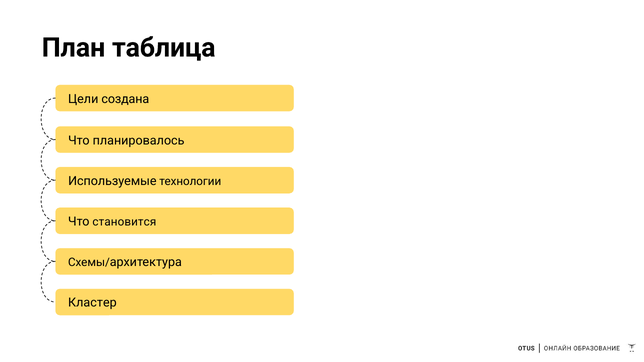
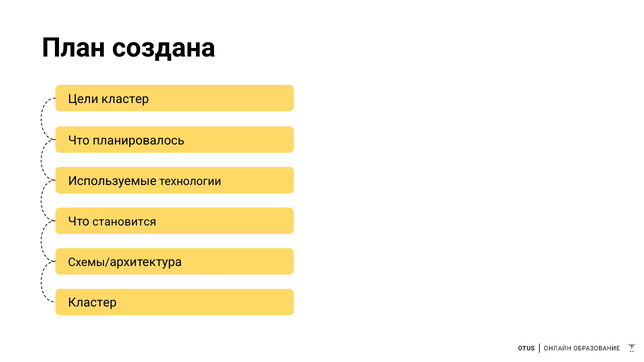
таблица: таблица -> создана (164, 48)
Цели создана: создана -> кластер (125, 99)
